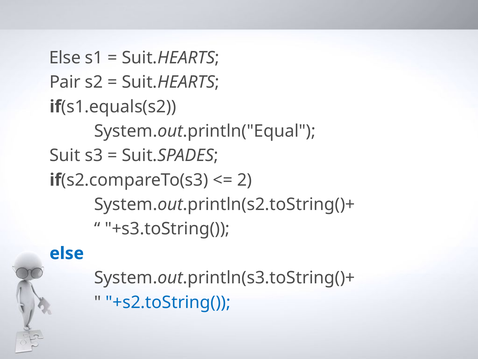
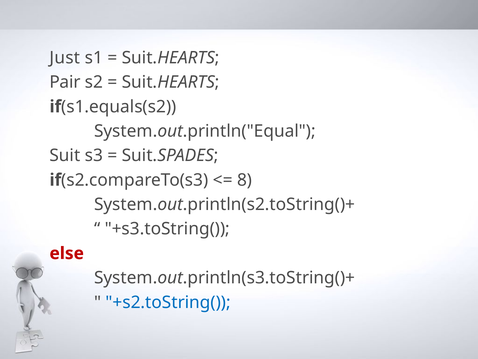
Else: Else -> Just (65, 58)
2: 2 -> 8 (245, 180)
else colour: blue -> red (67, 253)
